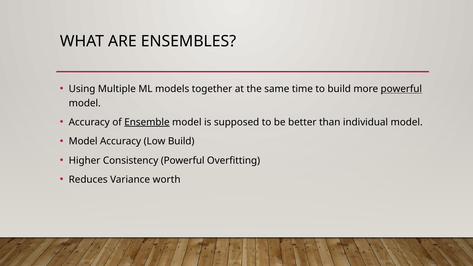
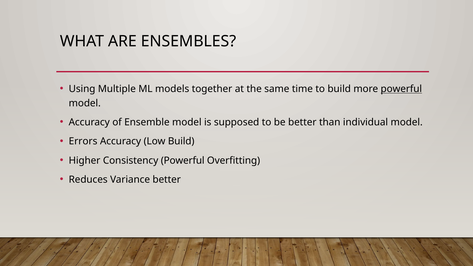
Ensemble underline: present -> none (147, 122)
Model: Model -> Errors (83, 141)
Variance worth: worth -> better (167, 180)
